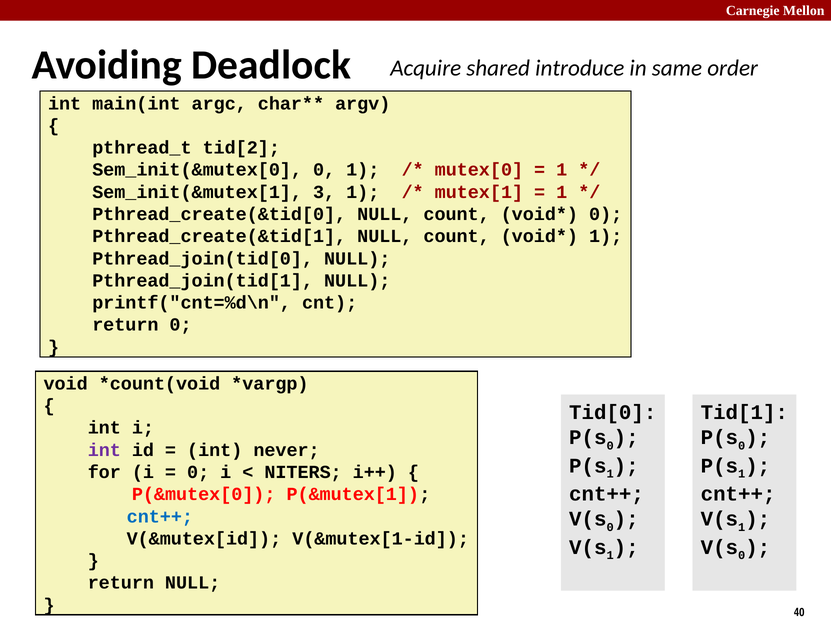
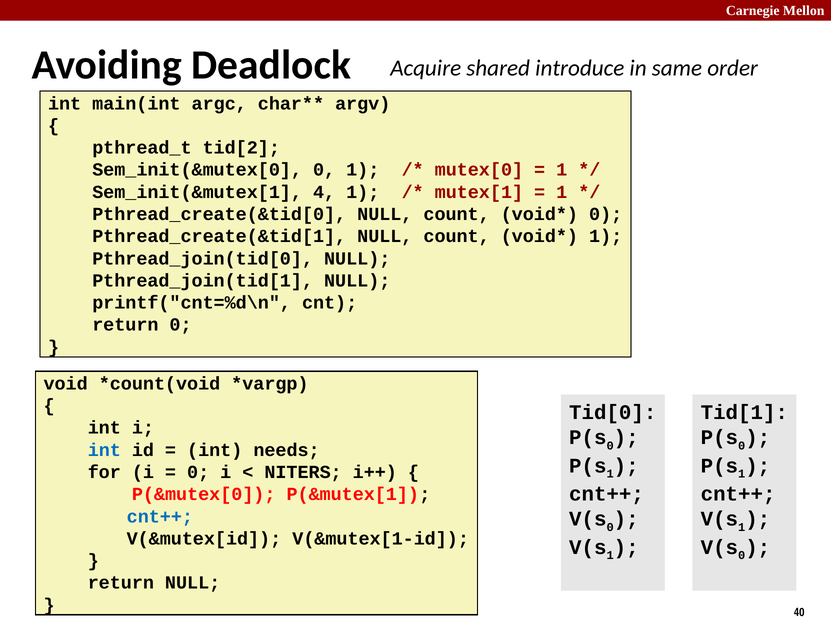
3: 3 -> 4 (324, 192)
int colour: purple -> blue (104, 450)
never: never -> needs (287, 450)
